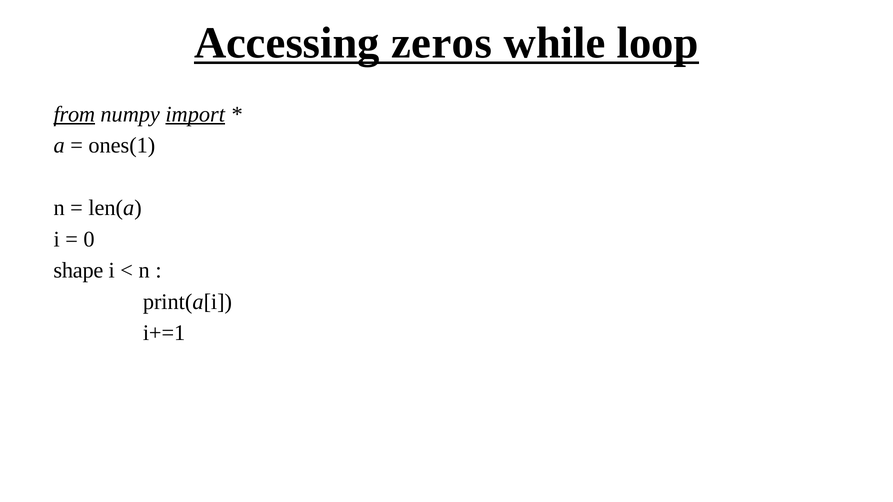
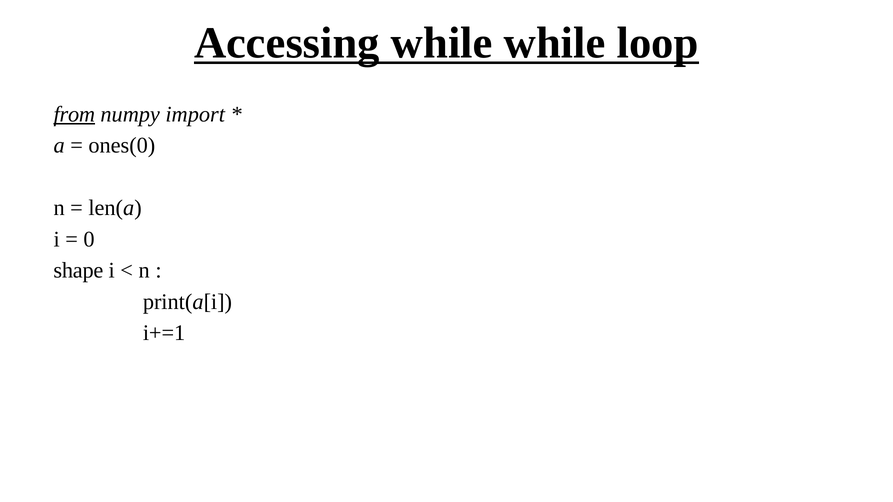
Accessing zeros: zeros -> while (442, 43)
import underline: present -> none (195, 114)
ones(1: ones(1 -> ones(0 (122, 146)
